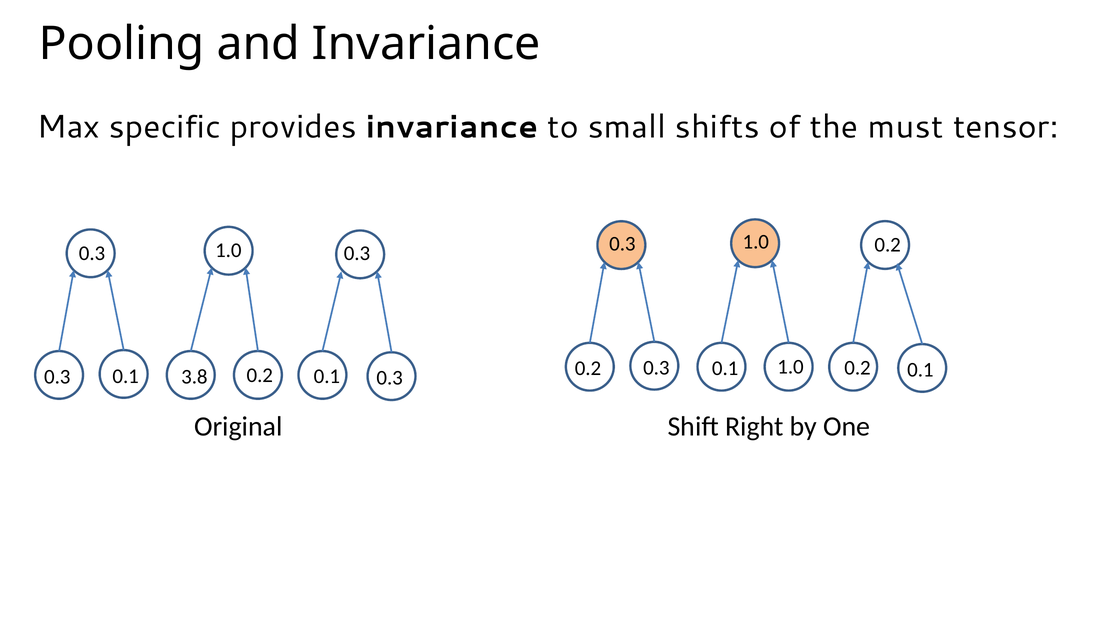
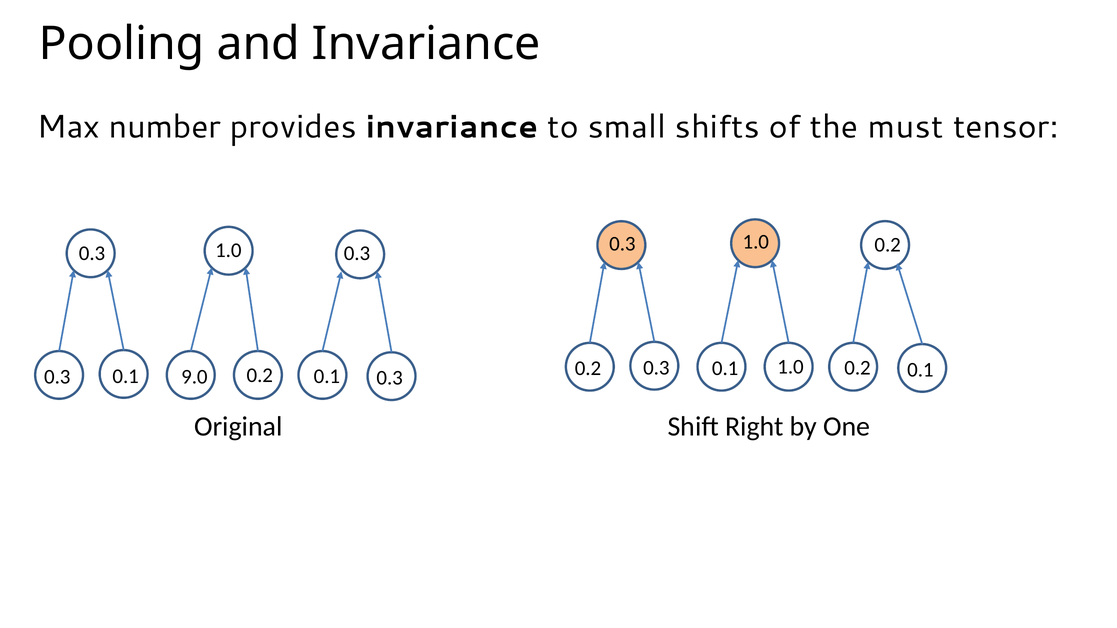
specific: specific -> number (165, 127)
3.8: 3.8 -> 9.0 (194, 377)
